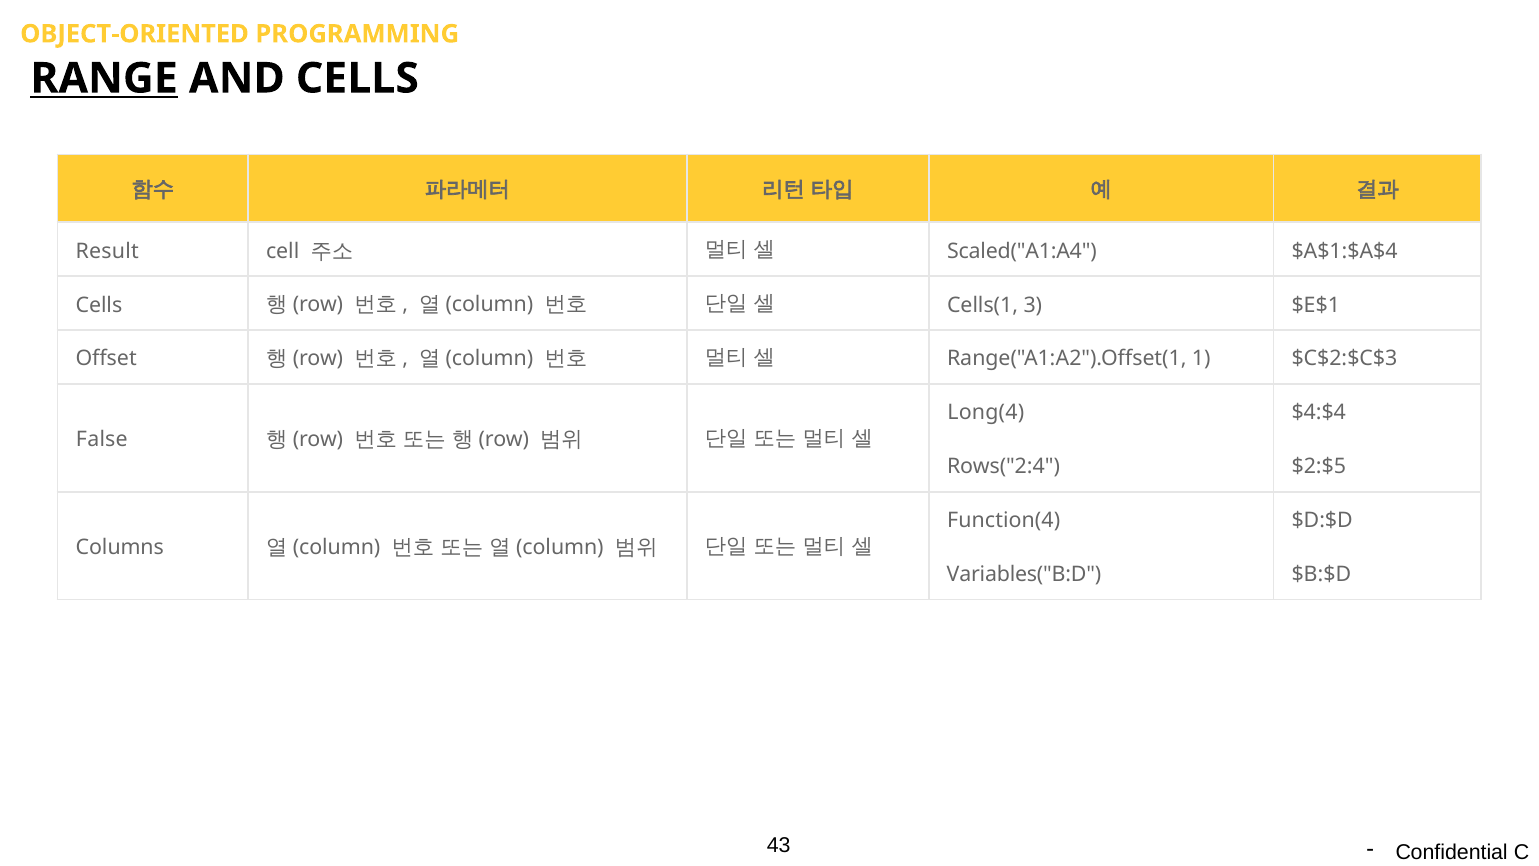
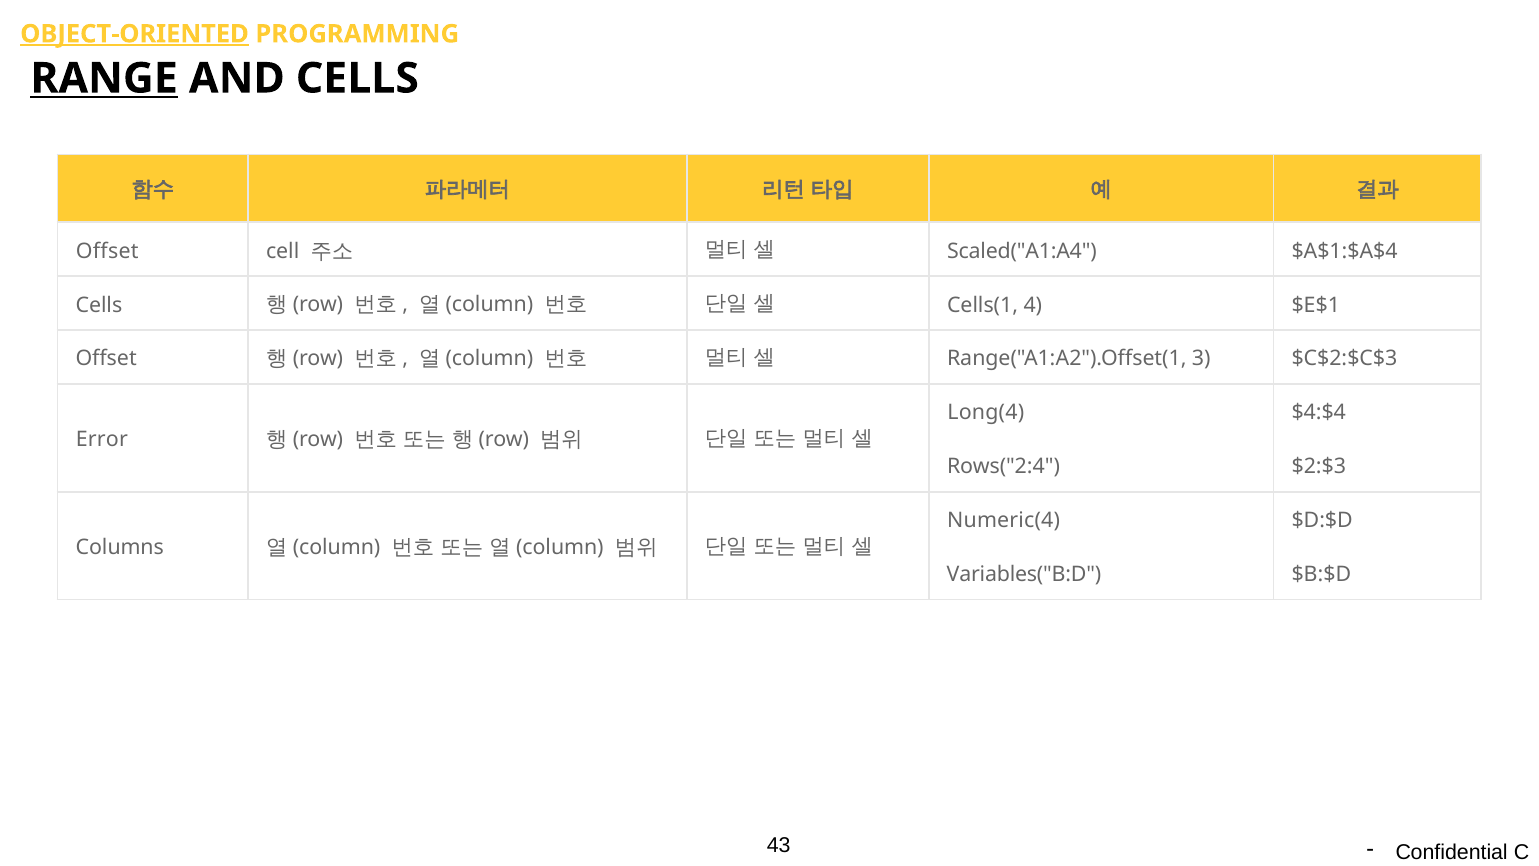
OBJECT-ORIENTED underline: none -> present (135, 34)
Result: Result -> Offset (107, 251)
3: 3 -> 4 (1033, 305)
1: 1 -> 3 (1201, 359)
False: False -> Error (102, 440)
$2:$5: $2:$5 -> $2:$3 (1319, 466)
Function(4: Function(4 -> Numeric(4 (1004, 520)
